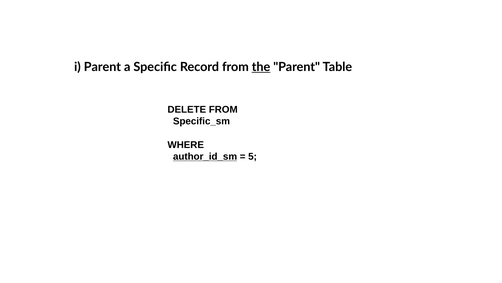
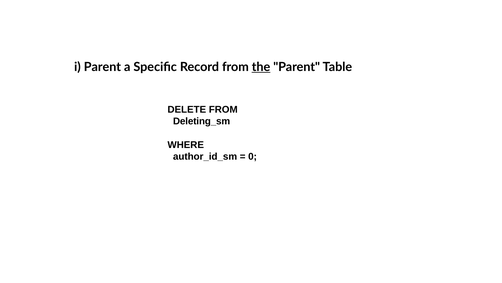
Specific_sm: Specific_sm -> Deleting_sm (202, 121)
author_id_sm underline: present -> none (205, 156)
5: 5 -> 0 (253, 156)
